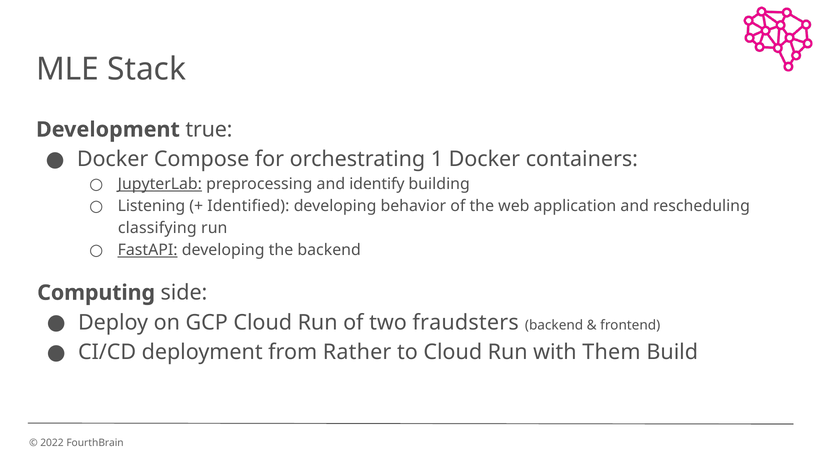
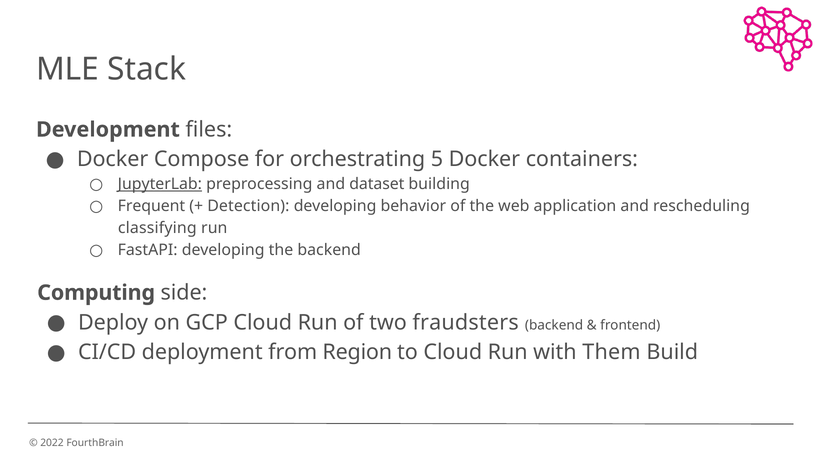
true: true -> files (209, 129)
1: 1 -> 5 (437, 159)
identify: identify -> dataset (377, 184)
Listening: Listening -> Frequent (151, 206)
Identified: Identified -> Detection (248, 206)
FastAPI underline: present -> none (148, 250)
Rather: Rather -> Region (357, 352)
